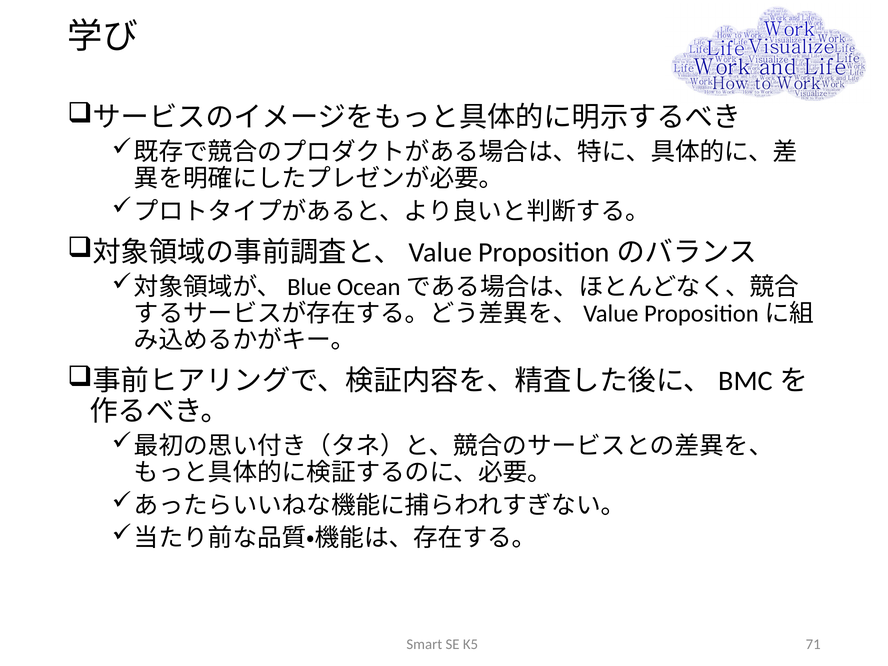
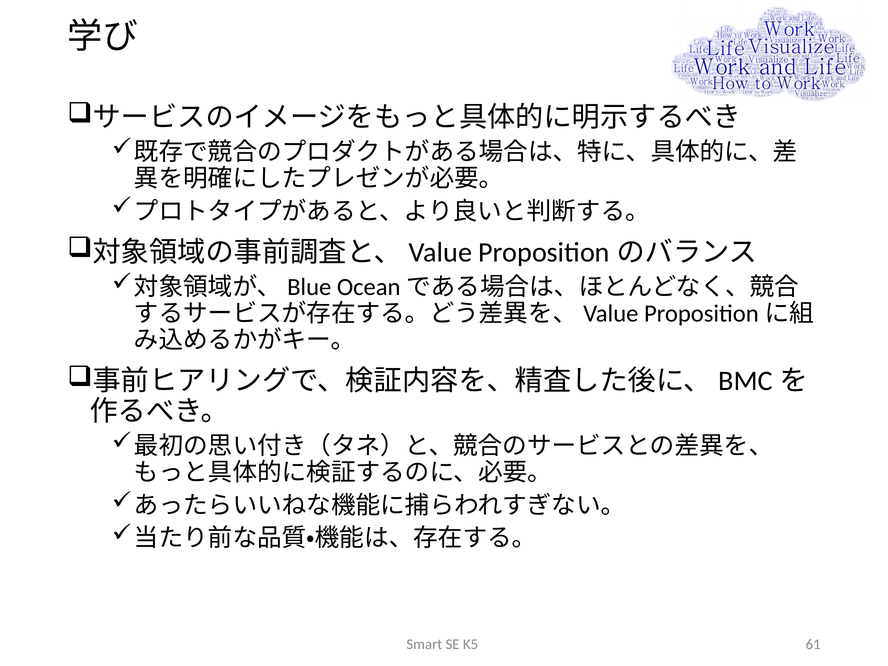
71: 71 -> 61 (813, 644)
